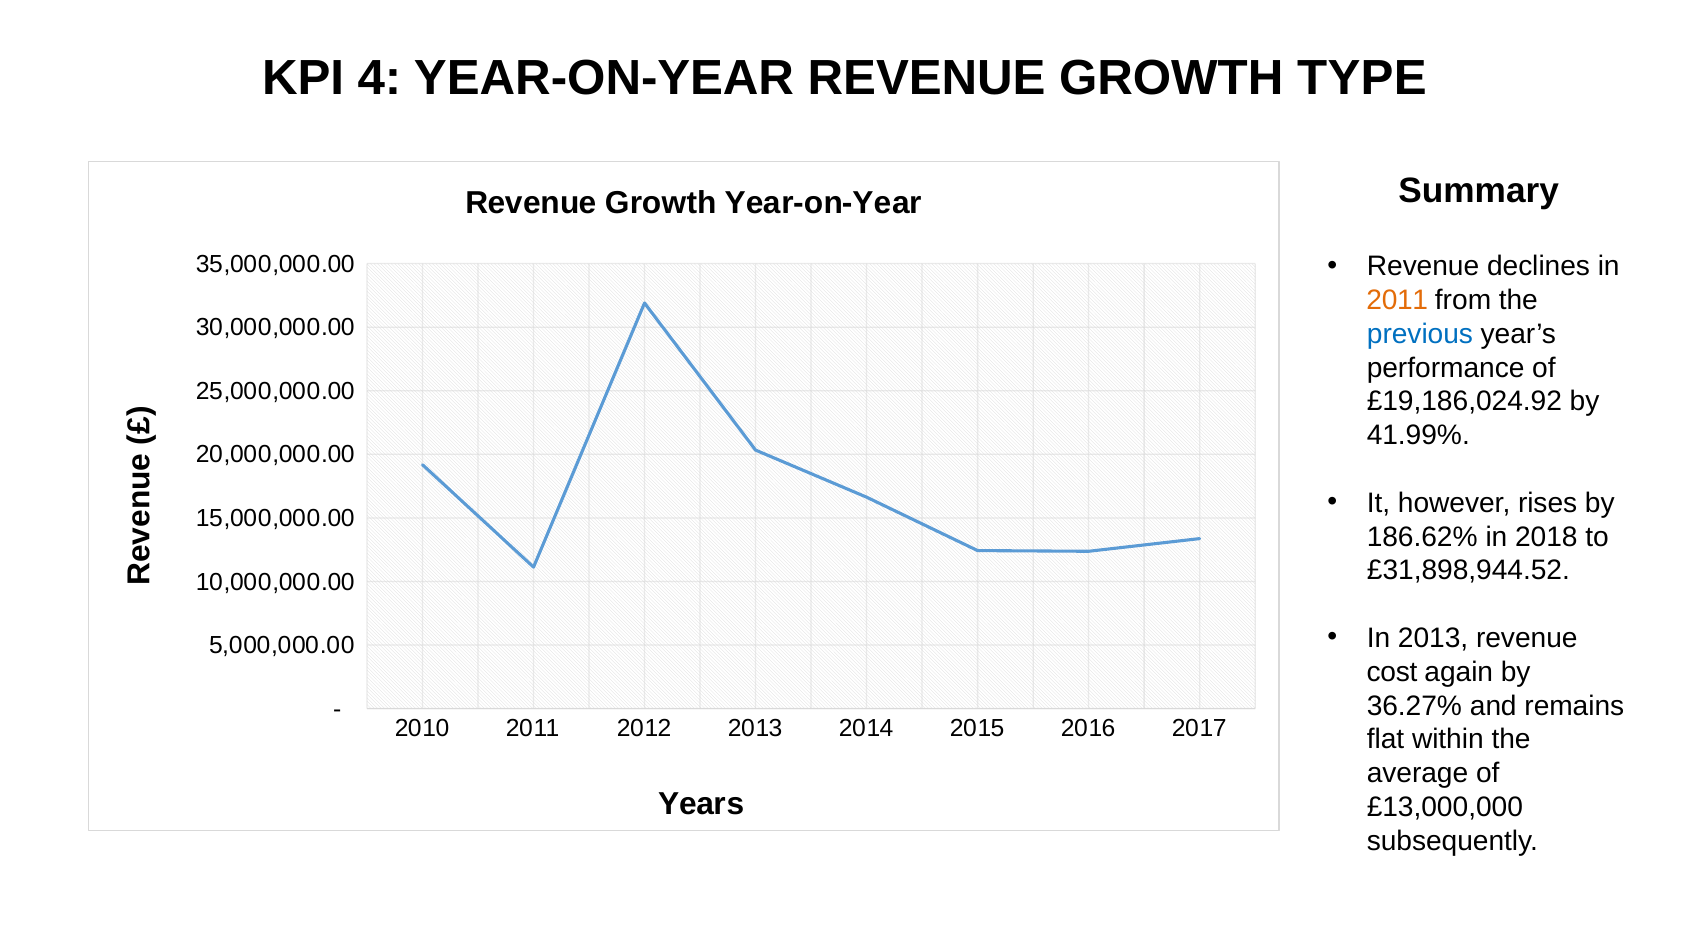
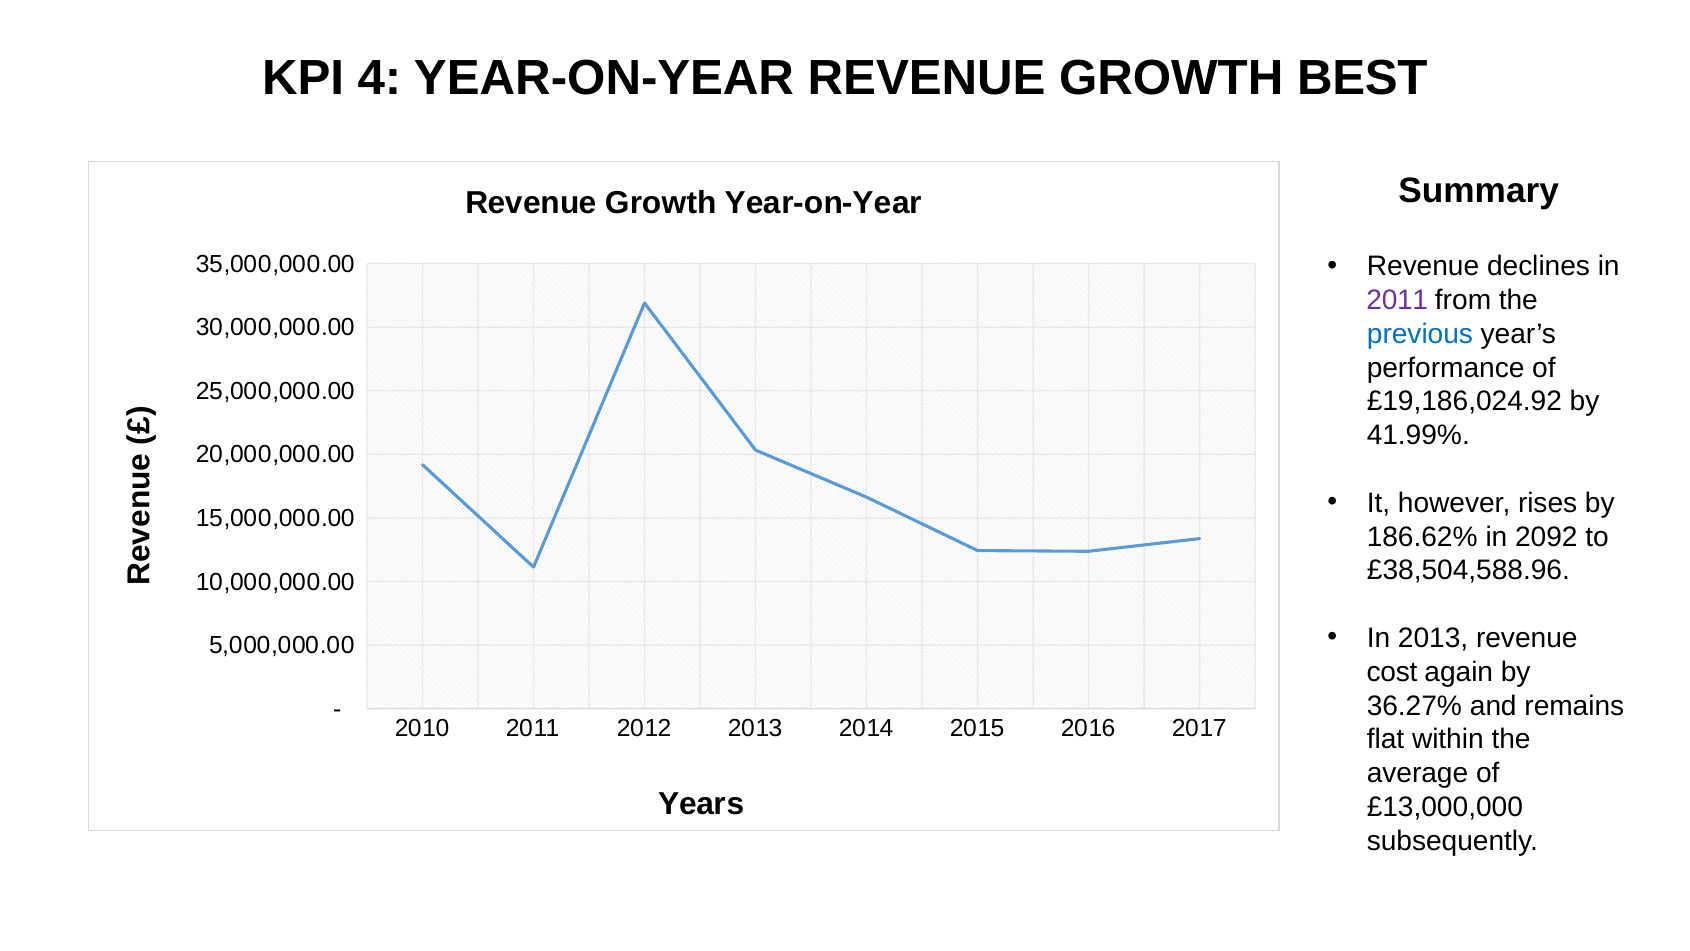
TYPE: TYPE -> BEST (1362, 78)
2011 colour: orange -> purple (1397, 300)
2018: 2018 -> 2092 (1546, 537)
£31,898,944.52: £31,898,944.52 -> £38,504,588.96 (1468, 570)
